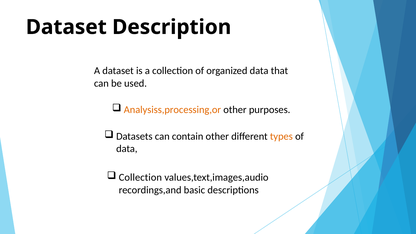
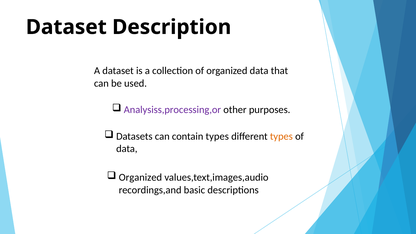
Analysiss,processing,or colour: orange -> purple (172, 110)
contain other: other -> types (217, 136)
Collection: Collection -> Organized (140, 177)
